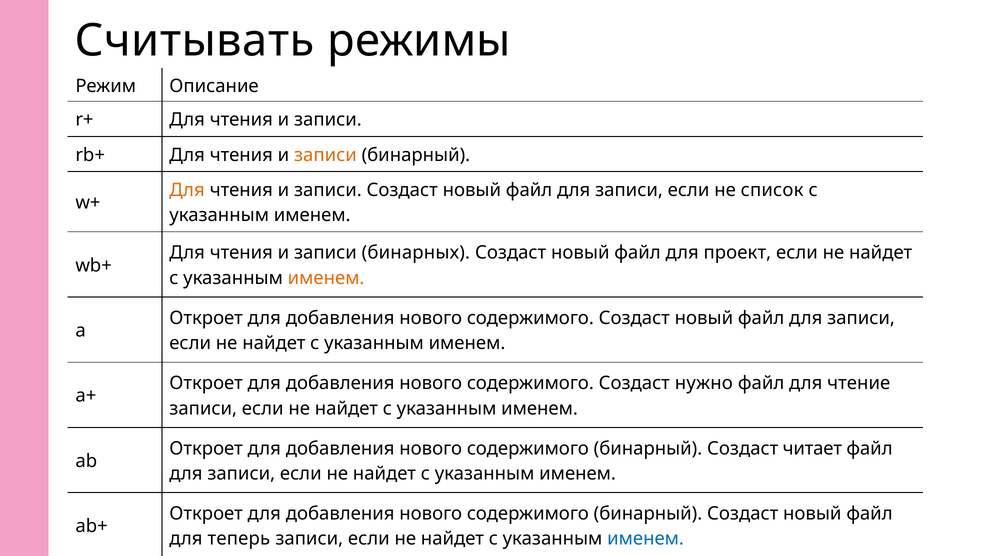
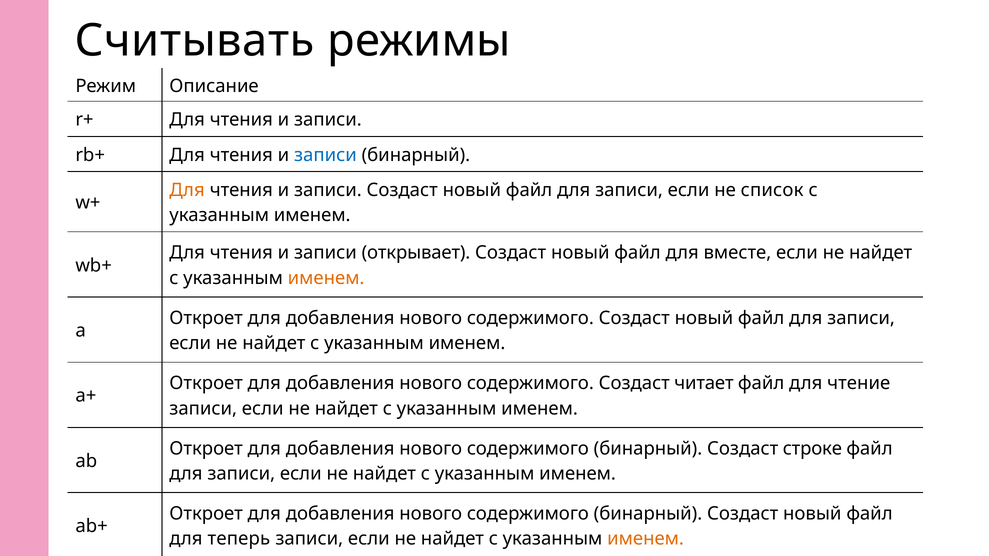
записи colour: orange -> blue (325, 155)
бинарных: бинарных -> открывает (416, 253)
проект: проект -> вместе (737, 253)
нужно: нужно -> читает (704, 383)
читает: читает -> строке (812, 449)
именем colour: blue -> orange (646, 539)
